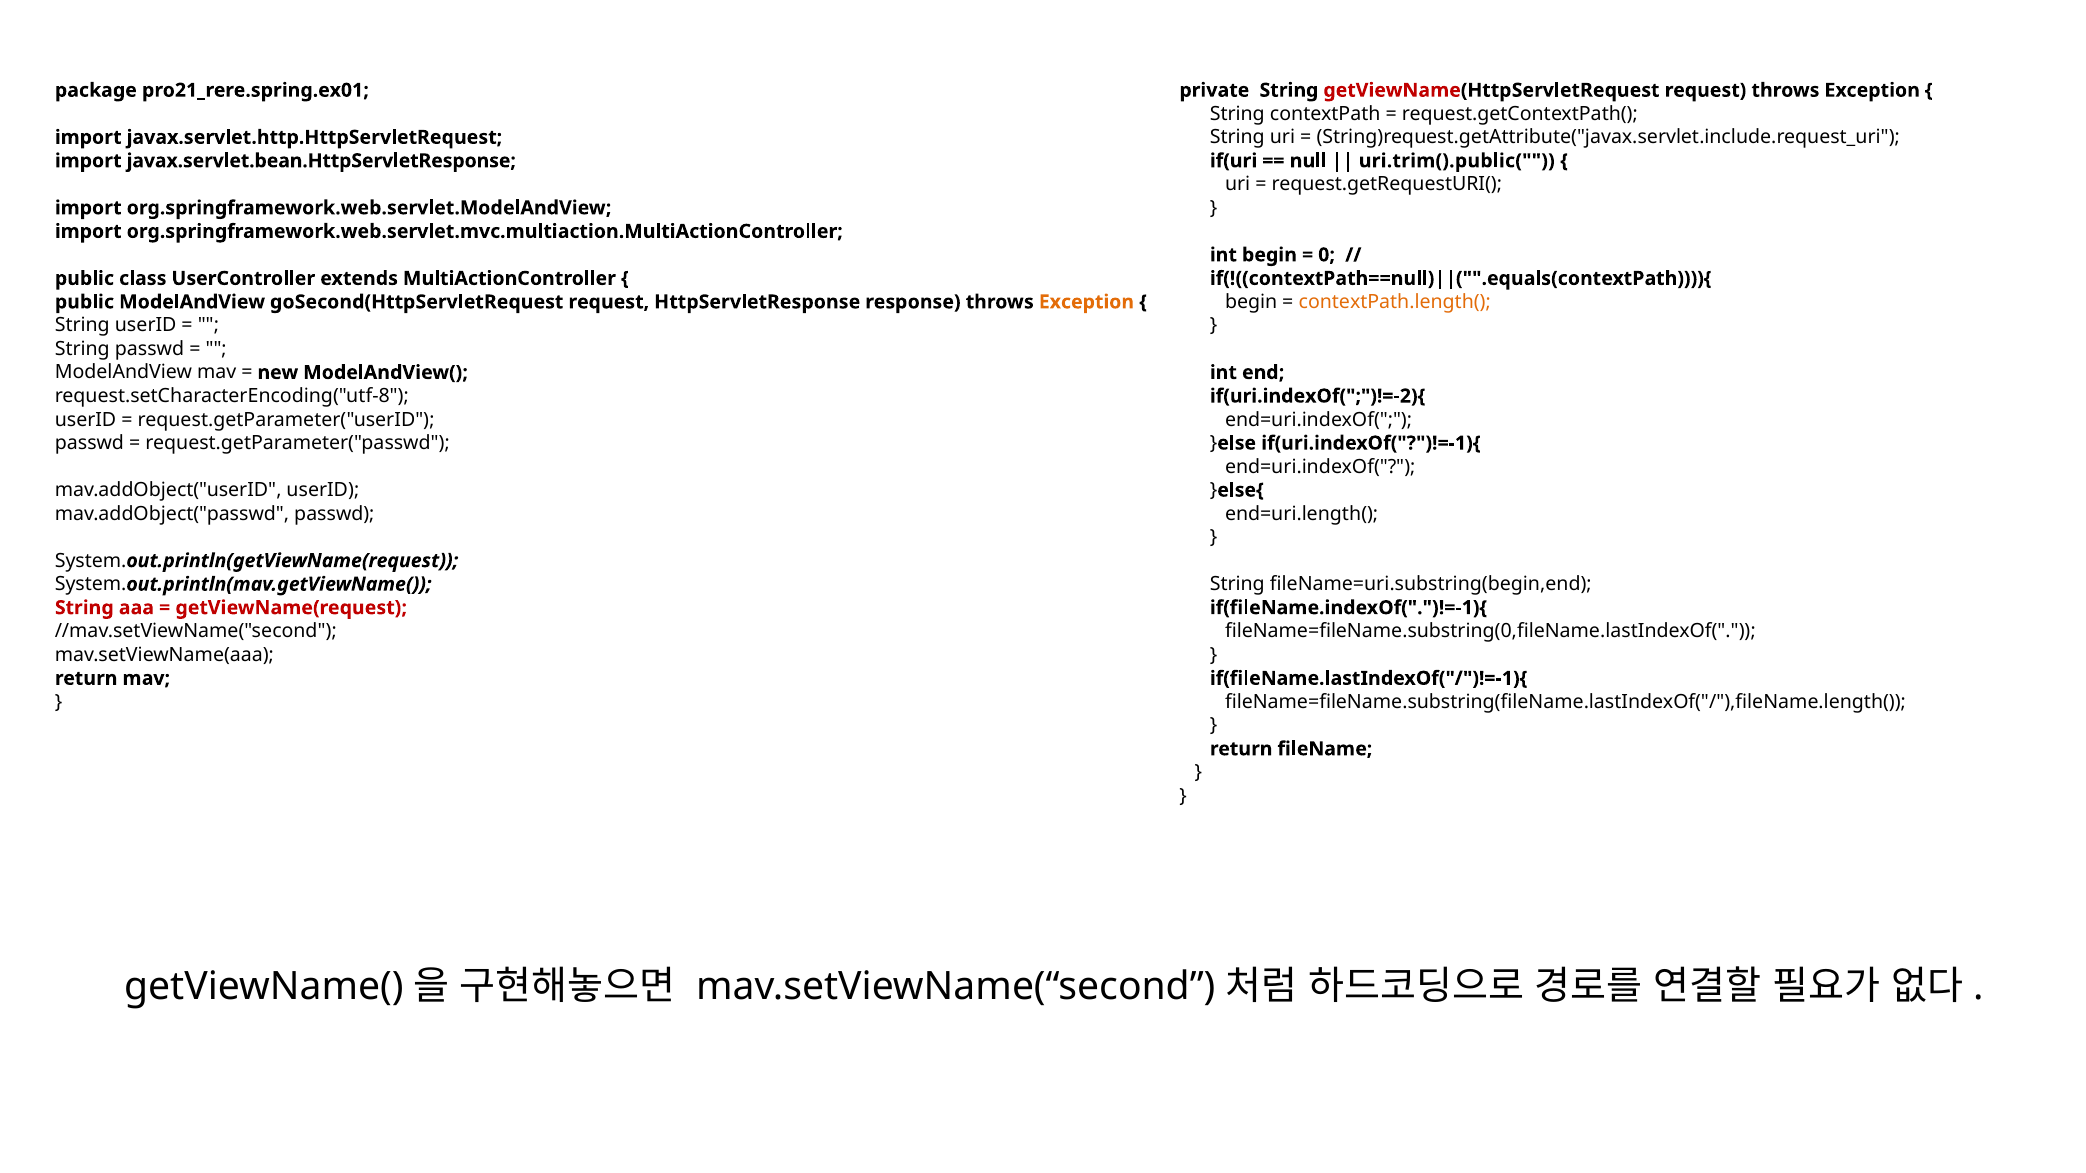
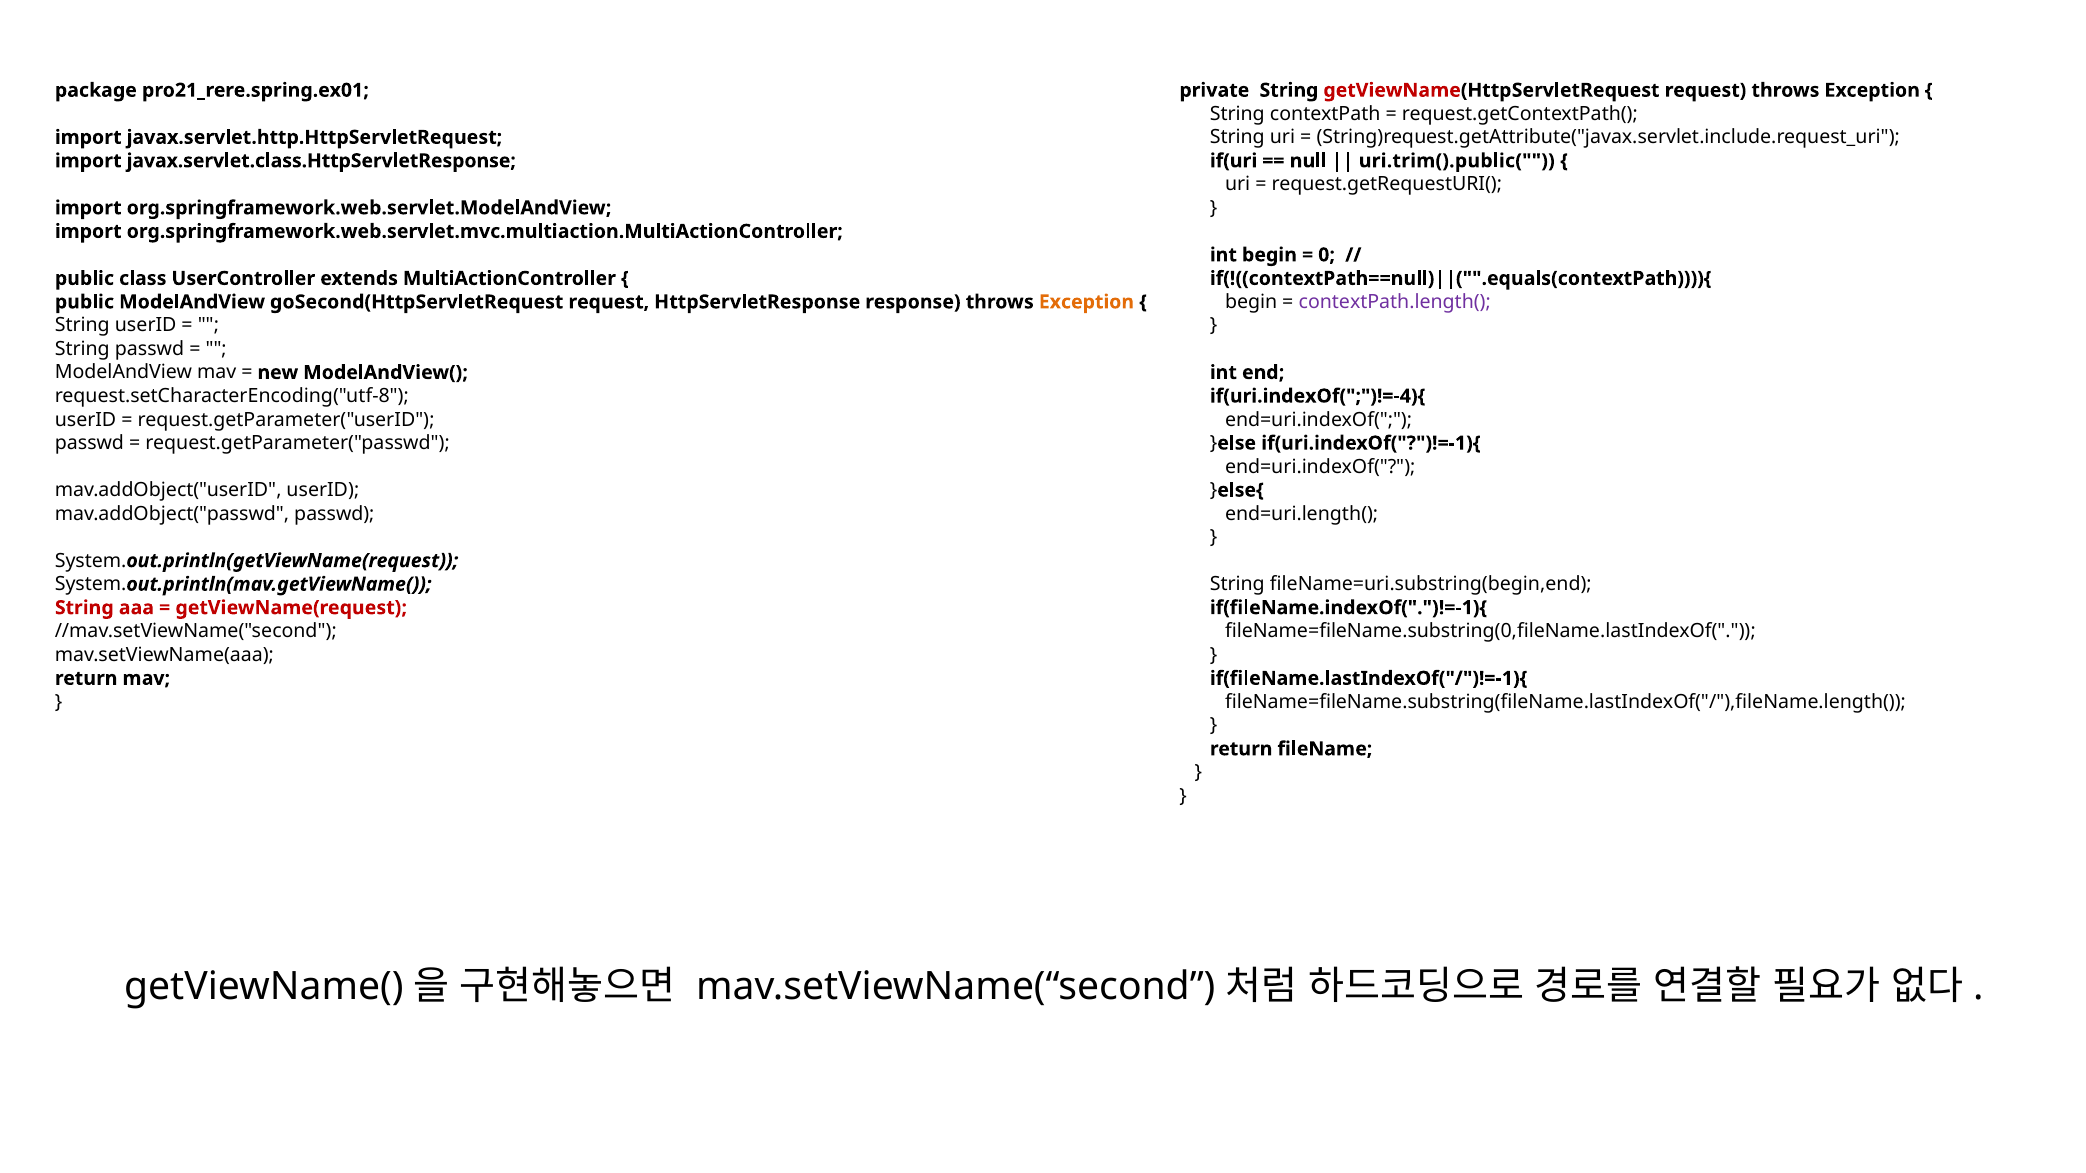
javax.servlet.bean.HttpServletResponse: javax.servlet.bean.HttpServletResponse -> javax.servlet.class.HttpServletResponse (321, 161)
contextPath.length( colour: orange -> purple (1395, 302)
if(uri.indexOf(";")!=-2){: if(uri.indexOf(";")!=-2){ -> if(uri.indexOf(";")!=-4){ (1318, 396)
